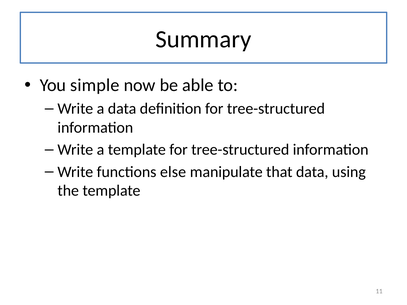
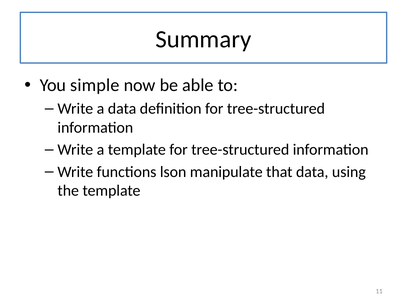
else: else -> lson (173, 172)
